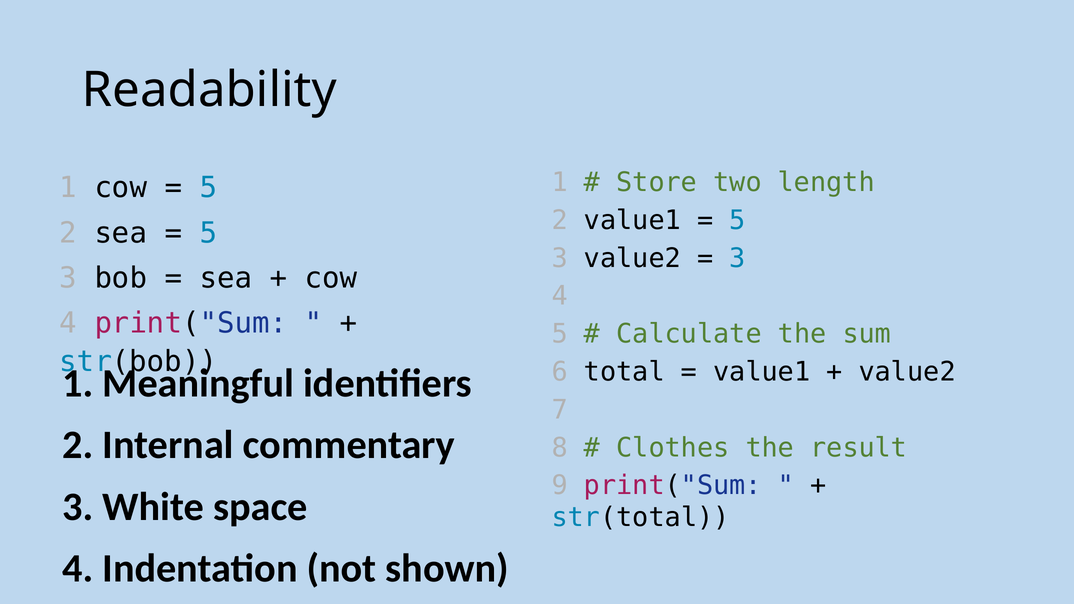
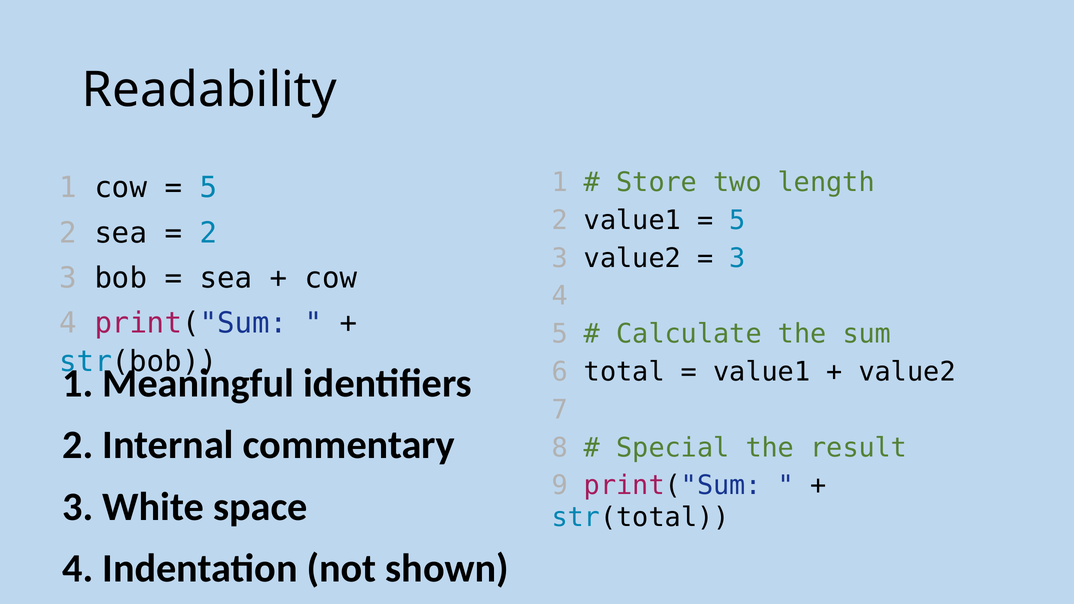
5: 5 -> 2 (208, 233)
Clothes: Clothes -> Special (673, 448)
